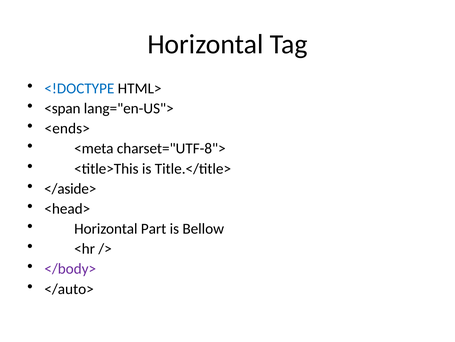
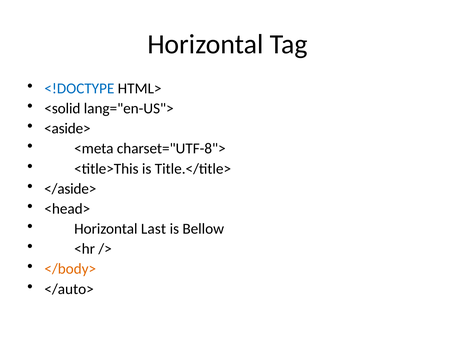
<span: <span -> <solid (62, 108)
<ends>: <ends> -> <aside> (67, 128)
Part: Part -> Last (153, 228)
</body> colour: purple -> orange (70, 268)
